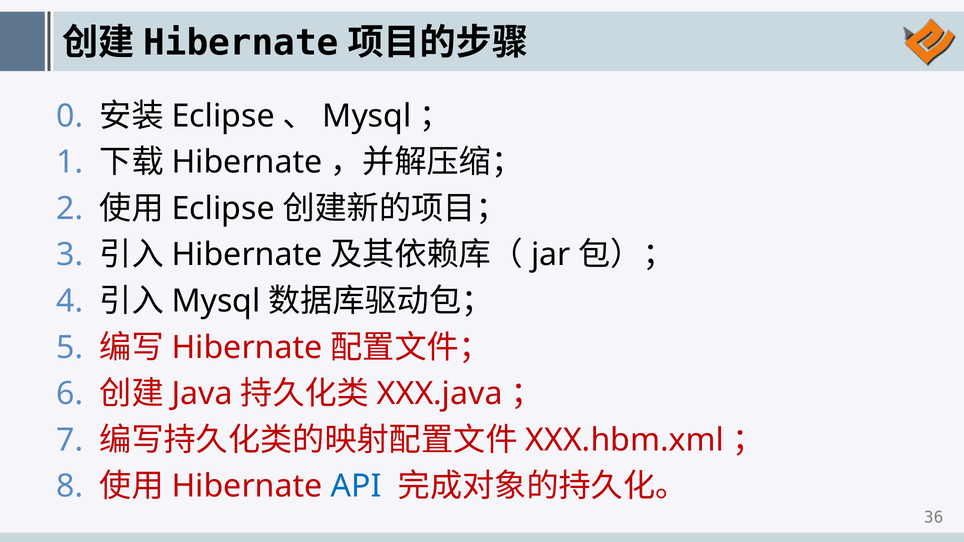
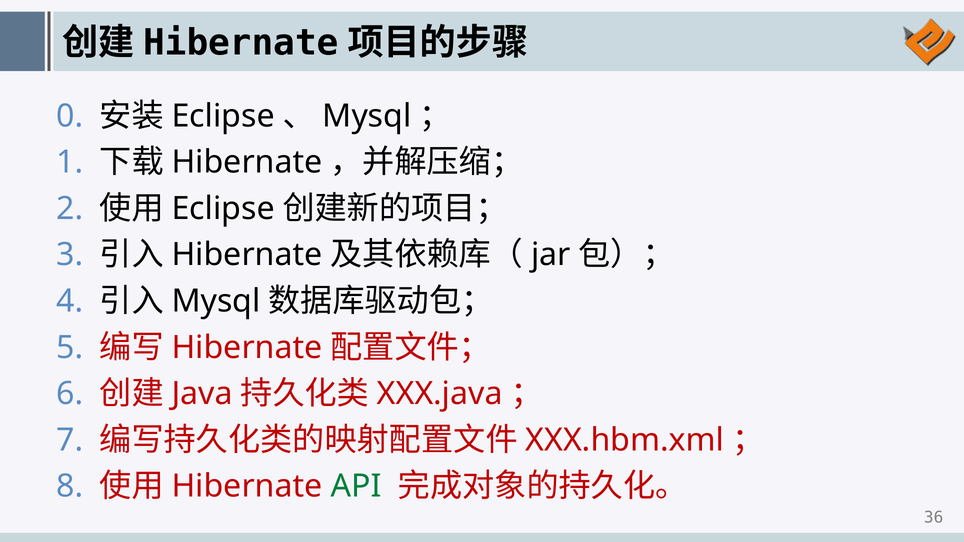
API colour: blue -> green (356, 486)
